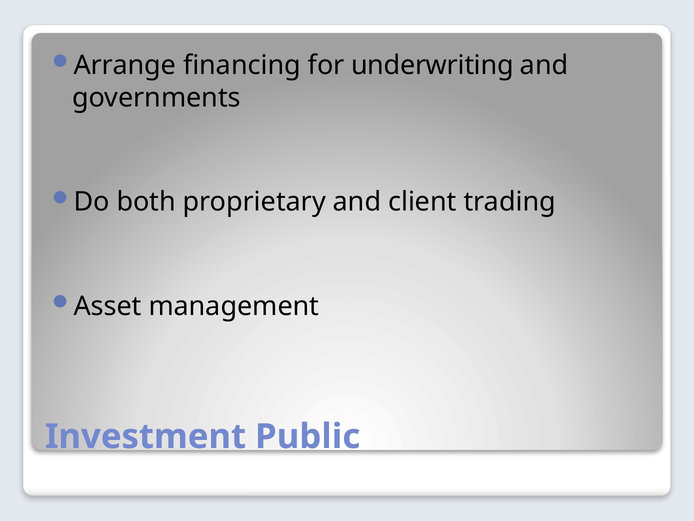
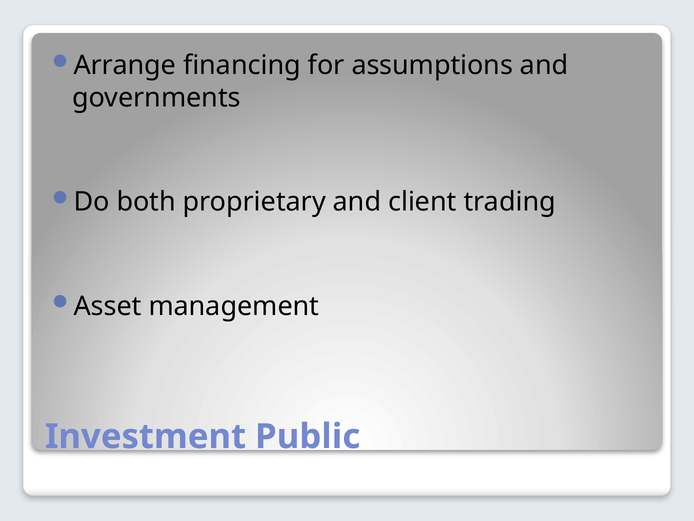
underwriting: underwriting -> assumptions (432, 65)
